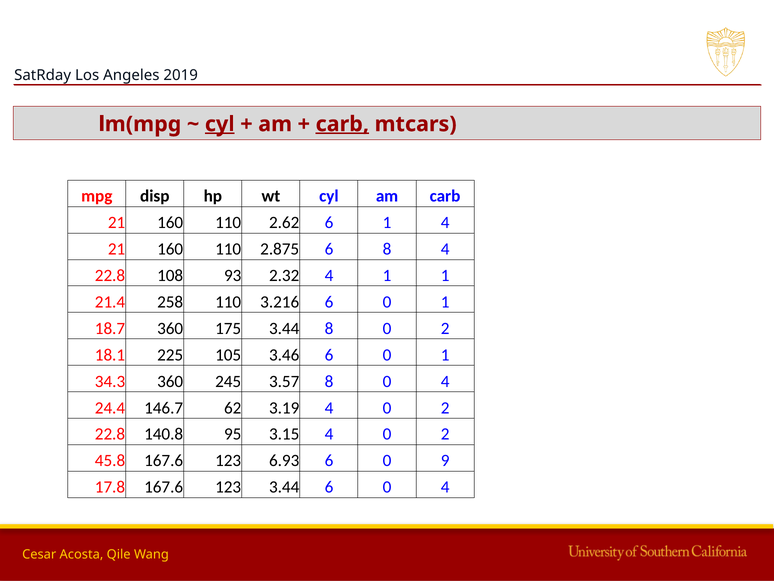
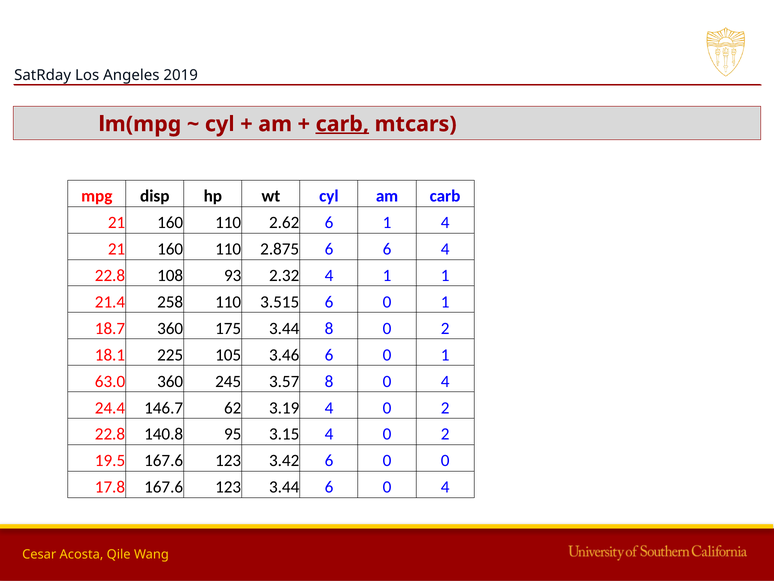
cyl underline: present -> none (220, 124)
6 8: 8 -> 6 (387, 249)
3.216: 3.216 -> 3.515 (280, 302)
34.3: 34.3 -> 63.0 (110, 381)
45.8: 45.8 -> 19.5 (110, 460)
6.93: 6.93 -> 3.42 (284, 460)
0 9: 9 -> 0 (445, 460)
